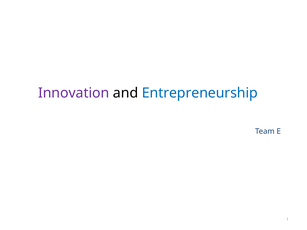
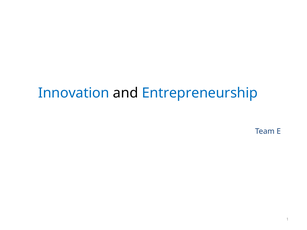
Innovation colour: purple -> blue (74, 93)
